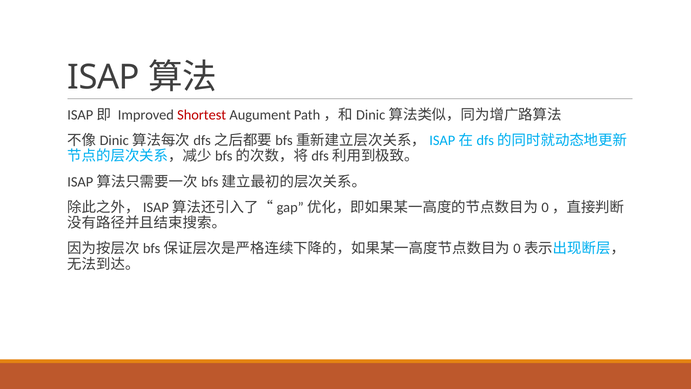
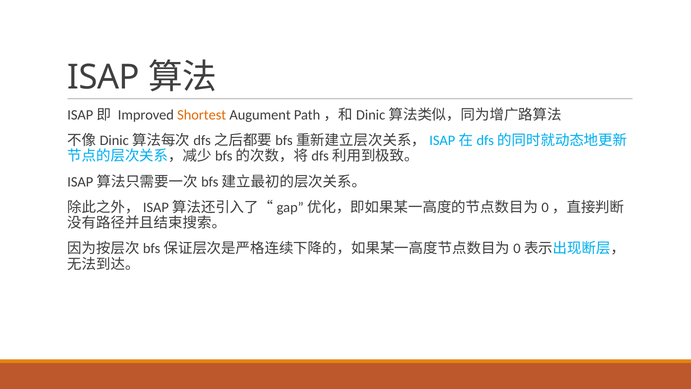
Shortest colour: red -> orange (202, 115)
